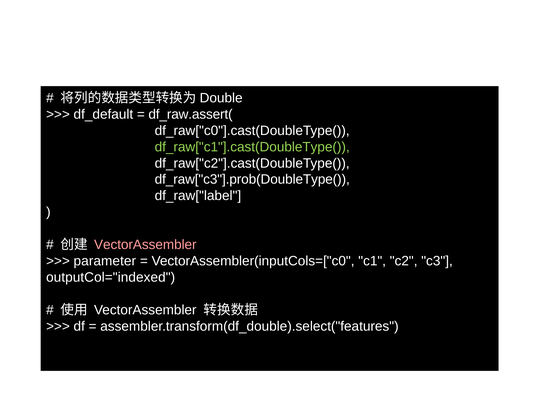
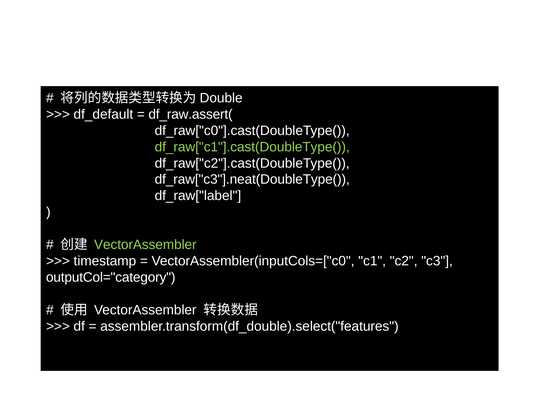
df_raw["c3"].prob(DoubleType(: df_raw["c3"].prob(DoubleType( -> df_raw["c3"].neat(DoubleType( (252, 179)
VectorAssembler colour: pink -> light green (145, 244)
parameter: parameter -> timestamp (105, 261)
outputCol="indexed: outputCol="indexed -> outputCol="category (111, 277)
